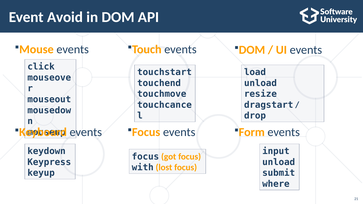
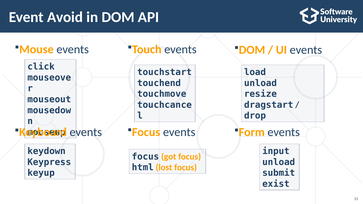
with: with -> html (143, 168)
where: where -> exist (276, 184)
